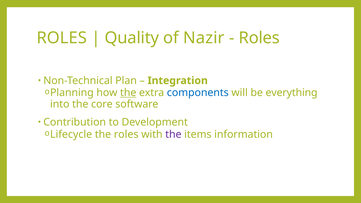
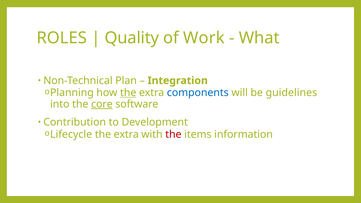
Nazir: Nazir -> Work (204, 38)
Roles: Roles -> What (259, 38)
everything: everything -> guidelines (291, 93)
core underline: none -> present (102, 104)
roles: roles -> extra (126, 134)
the colour: purple -> red (173, 134)
